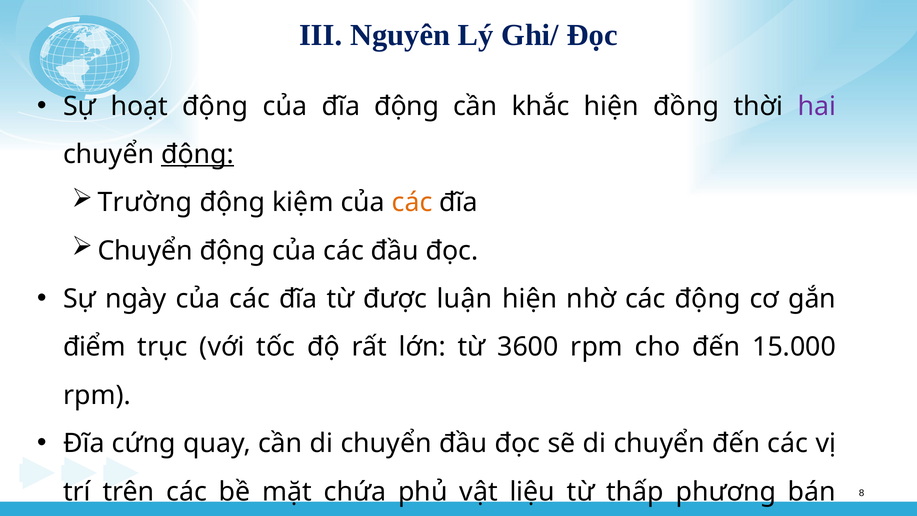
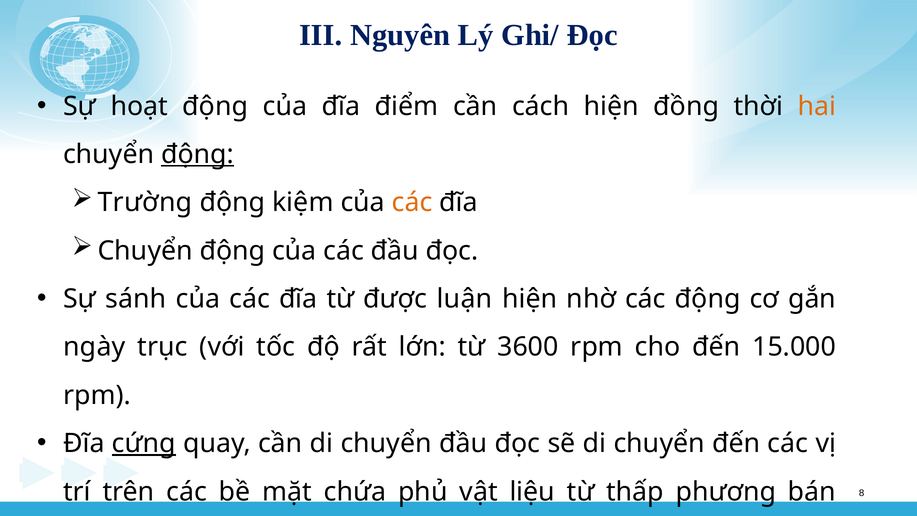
đĩa động: động -> điểm (407, 106)
khắc: khắc -> cách (541, 106)
hai colour: purple -> orange (817, 106)
ngày: ngày -> sánh (136, 299)
điểm: điểm -> ngày (94, 347)
cứng underline: none -> present (144, 443)
